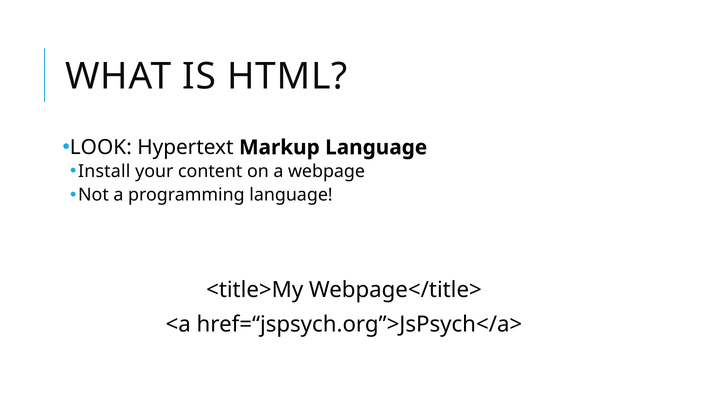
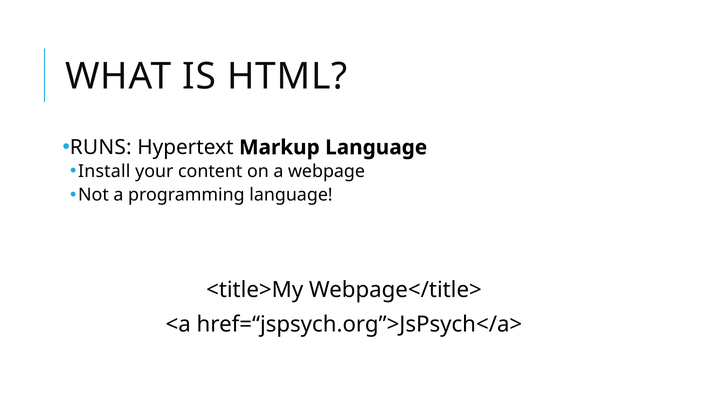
LOOK: LOOK -> RUNS (101, 147)
